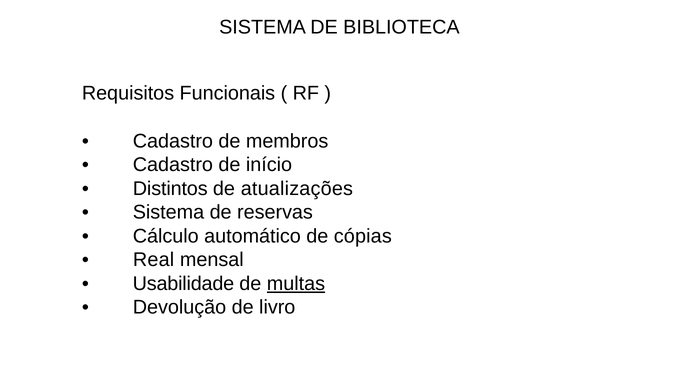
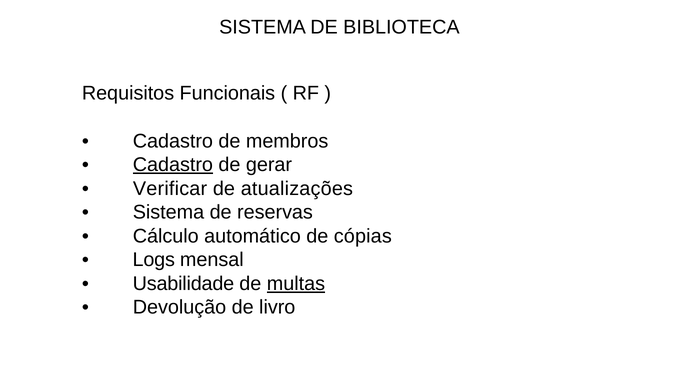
Cadastro underline: none -> present (173, 165)
início: início -> gerar (269, 165)
Distintos: Distintos -> Verificar (170, 188)
Real: Real -> Logs (154, 260)
